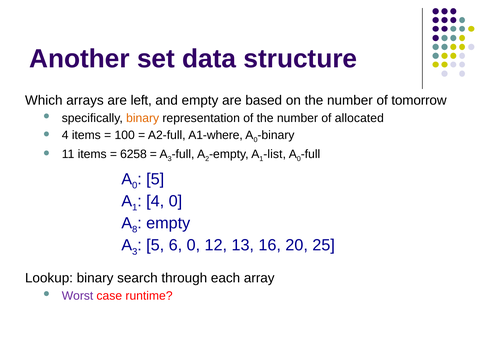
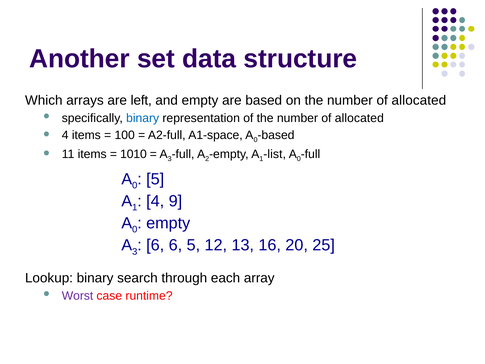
tomorrow: tomorrow -> allocated (419, 100)
binary colour: orange -> blue (143, 118)
A1-where: A1-where -> A1-space (215, 135)
binary: binary -> based (276, 135)
6258: 6258 -> 1010 (133, 154)
4 0: 0 -> 9 (175, 201)
8: 8 -> 0 (135, 229)
5: 5 -> 6 (155, 245)
6 0: 0 -> 5 (193, 245)
